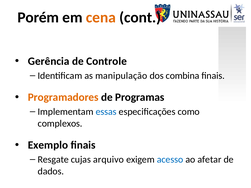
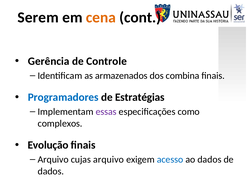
Porém: Porém -> Serem (38, 17)
manipulação: manipulação -> armazenados (121, 76)
Programadores colour: orange -> blue (63, 97)
Programas: Programas -> Estratégias (140, 97)
essas colour: blue -> purple (106, 112)
Exemplo: Exemplo -> Evolução (48, 145)
Resgate: Resgate -> Arquivo (53, 160)
ao afetar: afetar -> dados (209, 160)
